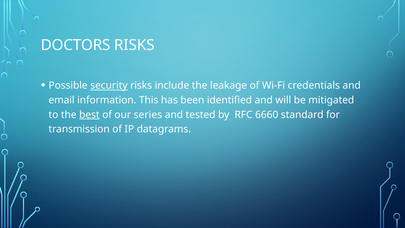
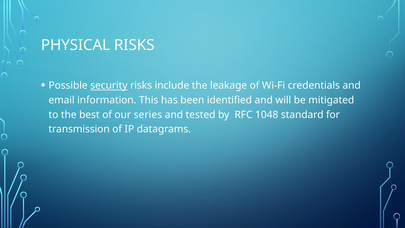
DOCTORS: DOCTORS -> PHYSICAL (76, 45)
best underline: present -> none (89, 115)
6660: 6660 -> 1048 (267, 115)
